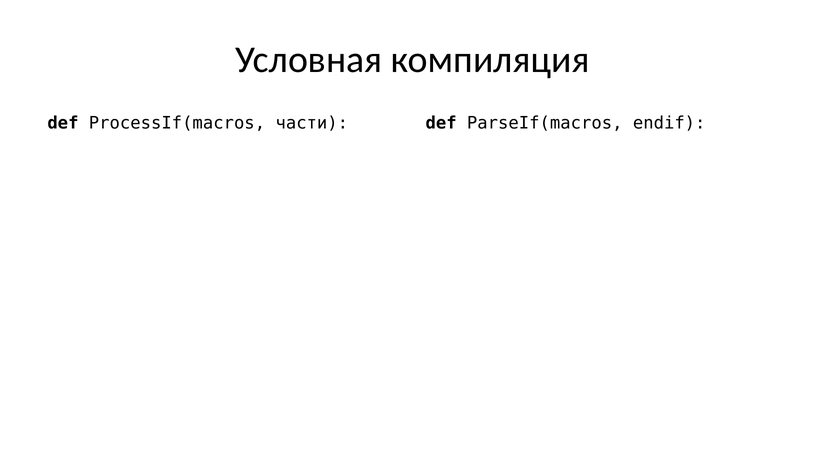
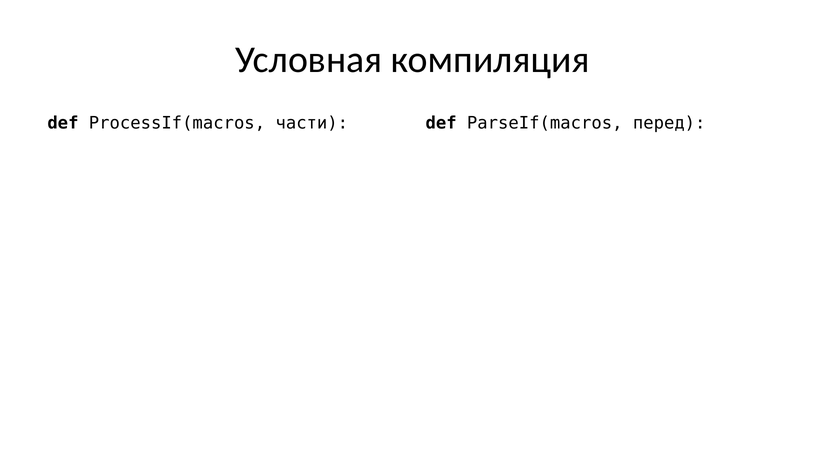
ParseIf(macros endif: endif -> перед (669, 123)
